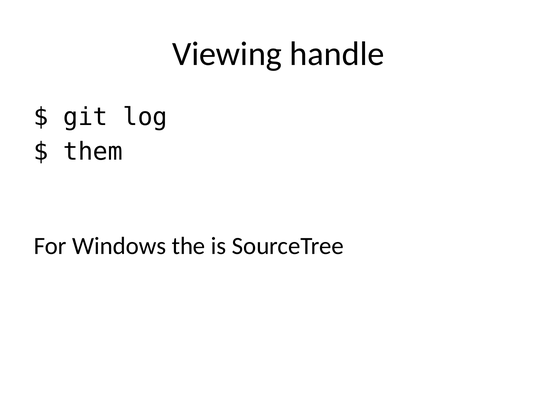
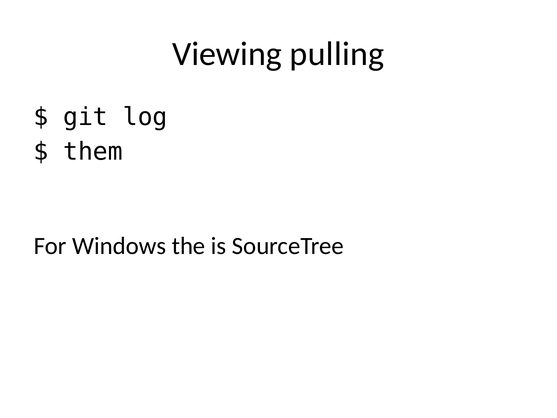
handle: handle -> pulling (337, 54)
